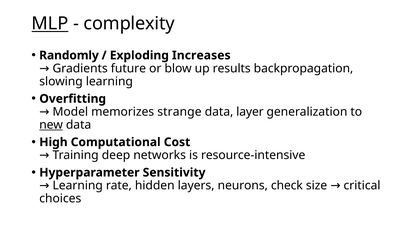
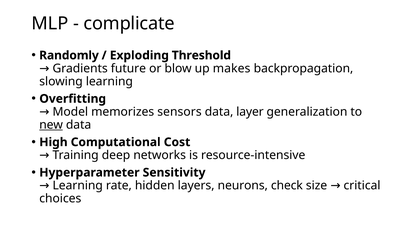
MLP underline: present -> none (50, 24)
complexity: complexity -> complicate (129, 24)
Increases: Increases -> Threshold (201, 55)
results: results -> makes (232, 68)
strange: strange -> sensors (179, 112)
